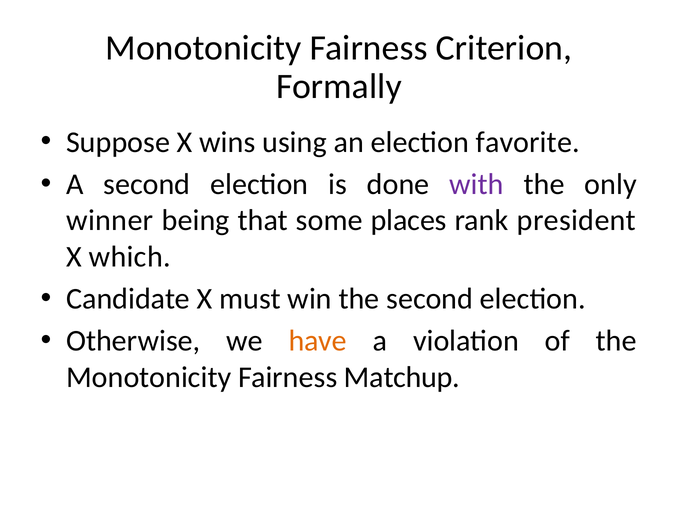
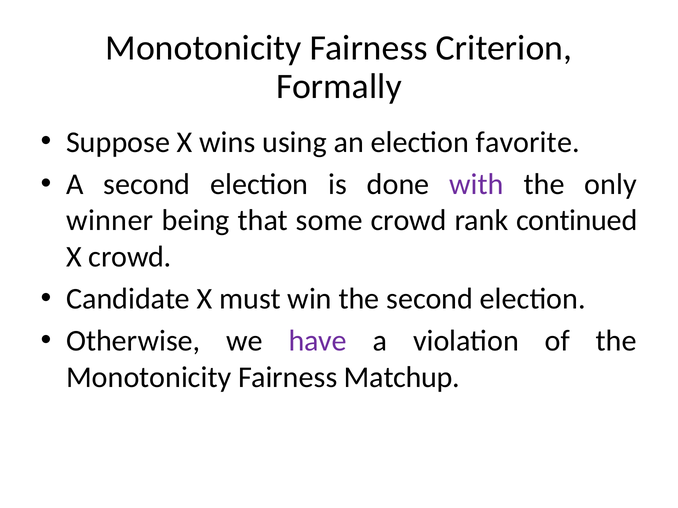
some places: places -> crowd (409, 221)
president: president -> continued (577, 221)
X which: which -> crowd (130, 257)
have colour: orange -> purple (318, 341)
